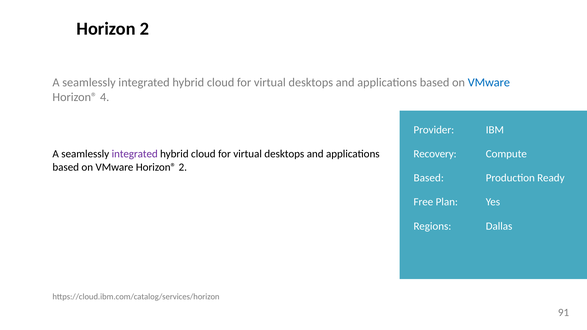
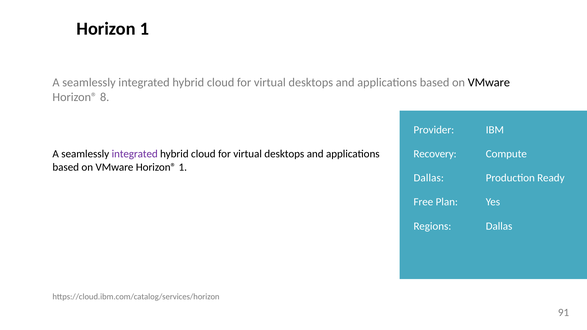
Horizon 2: 2 -> 1 (144, 29)
VMware colour: blue -> black (489, 83)
4: 4 -> 8 (105, 97)
Horizon® 2: 2 -> 1 (183, 167)
Based: Based -> Dallas (429, 178)
